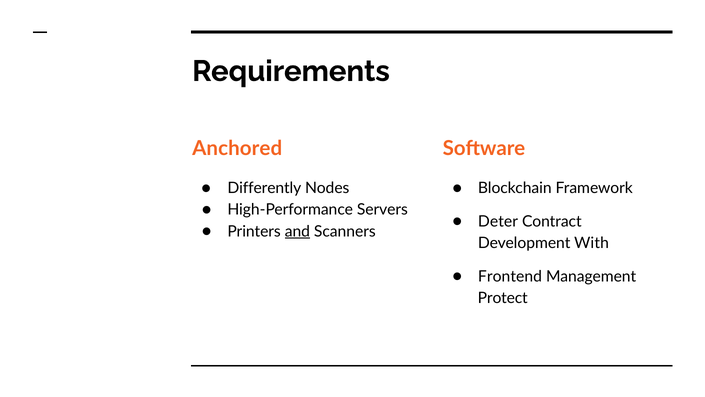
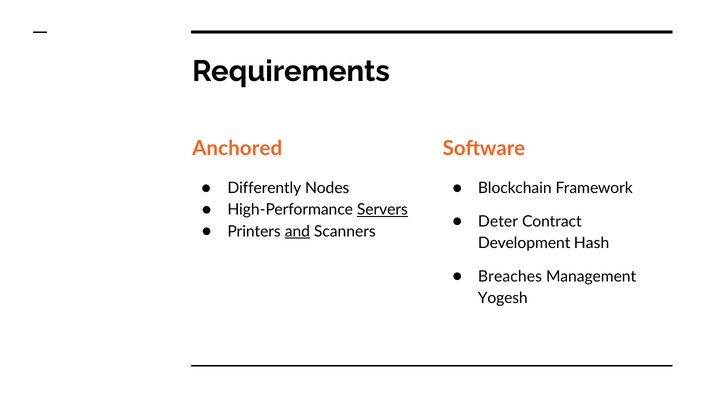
Servers underline: none -> present (382, 210)
With: With -> Hash (592, 243)
Frontend: Frontend -> Breaches (510, 276)
Protect: Protect -> Yogesh (503, 298)
